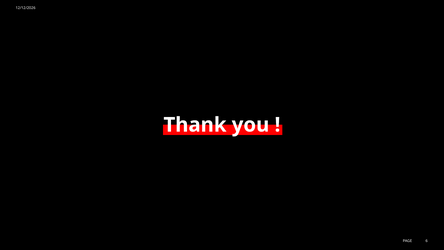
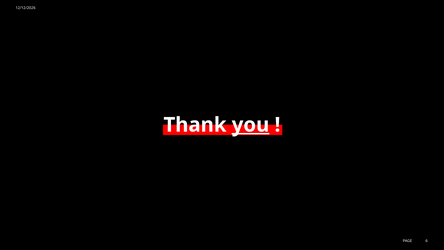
you underline: none -> present (251, 125)
